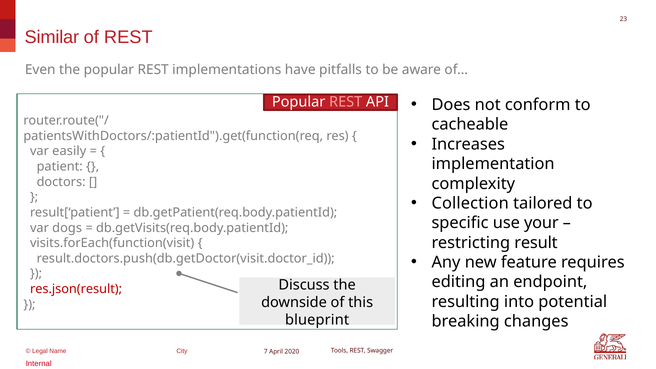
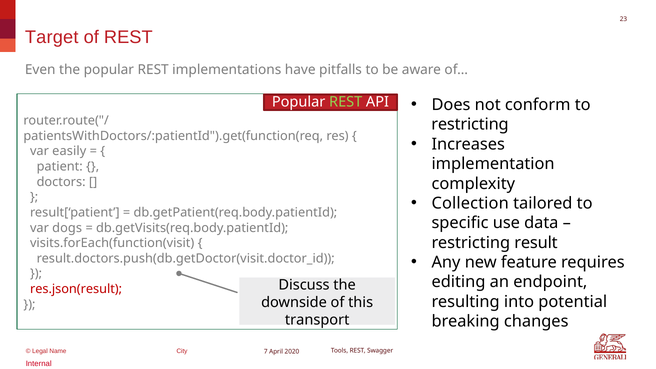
Similar: Similar -> Target (52, 37)
REST colour: pink -> light green (346, 102)
cacheable: cacheable -> restricting (470, 125)
your: your -> data (541, 223)
blueprint: blueprint -> transport (317, 320)
